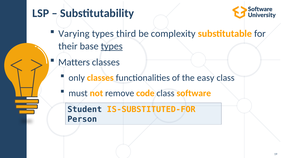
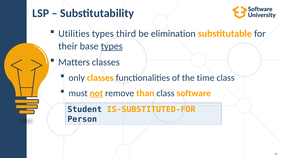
Varying: Varying -> Utilities (74, 34)
complexity: complexity -> elimination (173, 34)
easy: easy -> time (206, 78)
not underline: none -> present (96, 93)
code: code -> than (145, 93)
